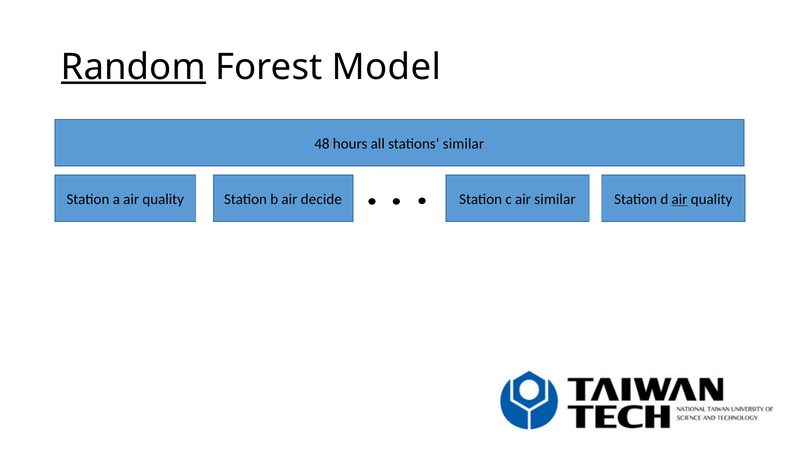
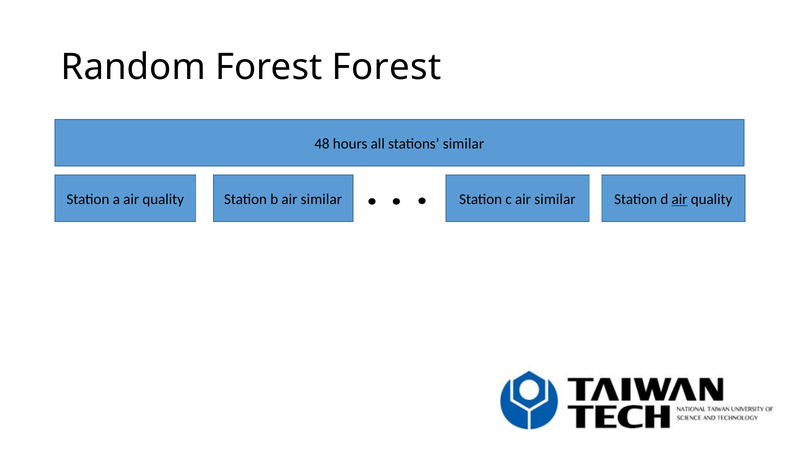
Random underline: present -> none (133, 67)
Forest Model: Model -> Forest (387, 67)
b air decide: decide -> similar (321, 200)
